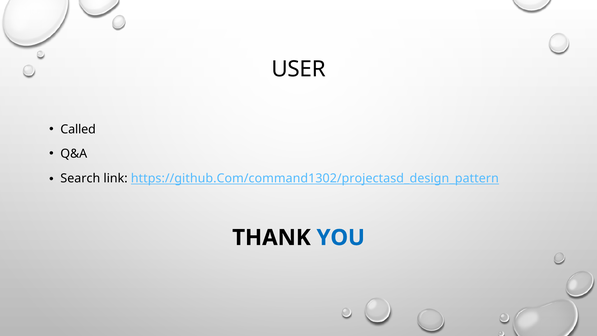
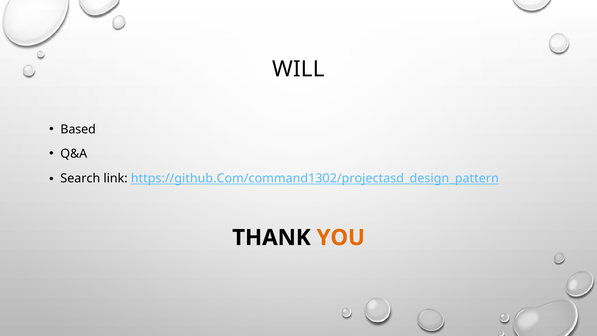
USER: USER -> WILL (298, 69)
Called: Called -> Based (78, 129)
YOU colour: blue -> orange (341, 238)
